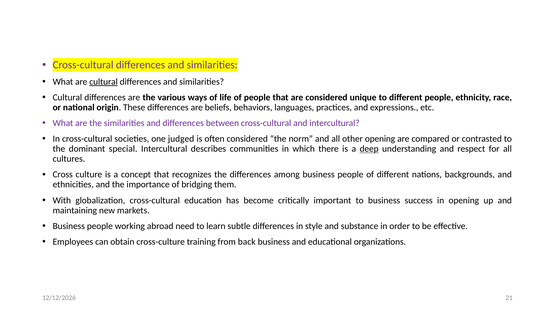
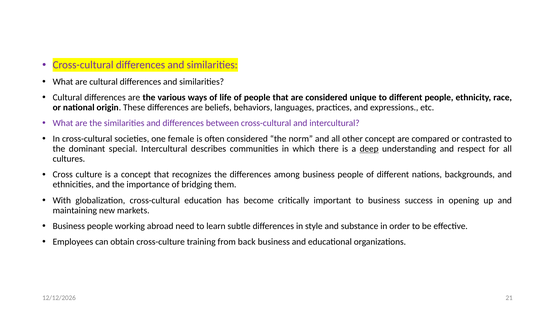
cultural underline: present -> none (104, 82)
judged: judged -> female (181, 139)
other opening: opening -> concept (380, 139)
